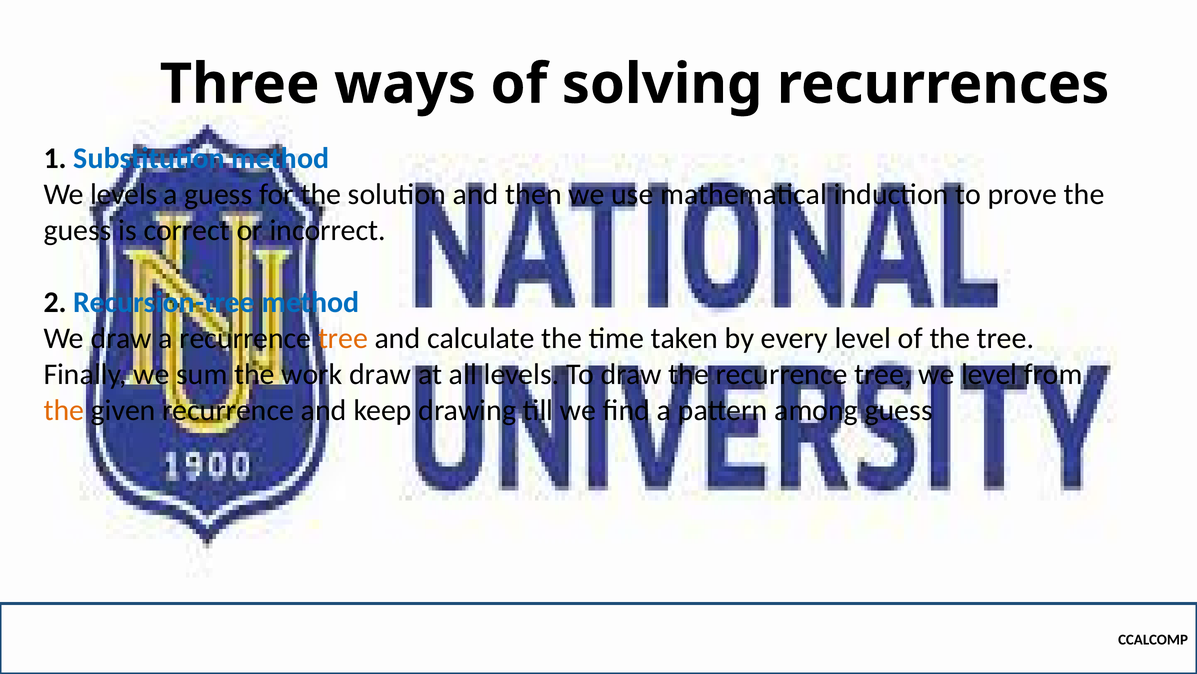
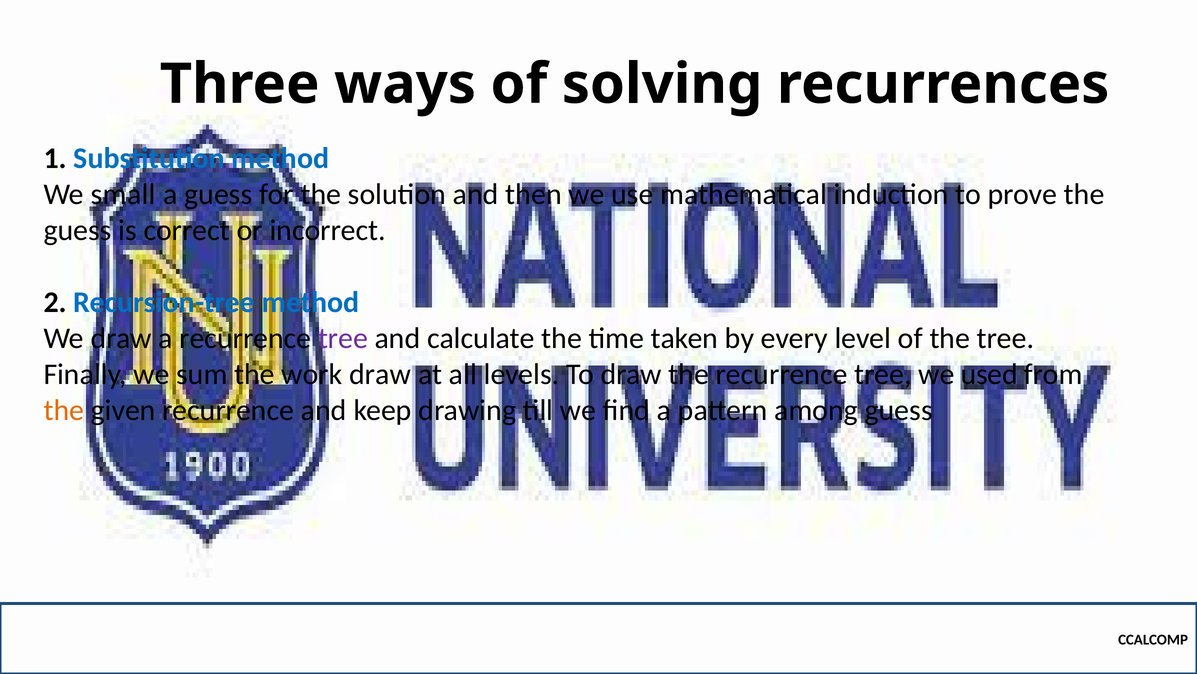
We levels: levels -> small (123, 194)
tree colour: orange -> purple (343, 338)
we level: level -> used (989, 374)
